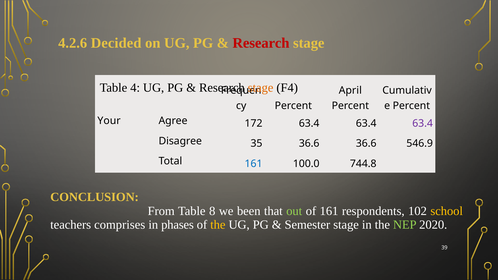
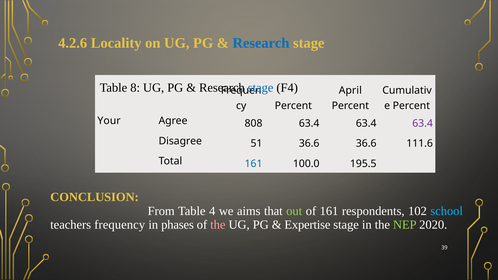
Decided: Decided -> Locality (116, 43)
Research colour: red -> blue (261, 43)
4: 4 -> 8 (135, 88)
stage colour: orange -> blue (261, 88)
172: 172 -> 808 (254, 123)
35: 35 -> 51 (256, 144)
546.9: 546.9 -> 111.6 (420, 144)
744.8: 744.8 -> 195.5 (363, 164)
8: 8 -> 4 (212, 211)
been: been -> aims (249, 211)
school colour: yellow -> light blue (447, 211)
comprises: comprises -> frequency (120, 225)
the colour: yellow -> pink (218, 225)
Semester: Semester -> Expertise (307, 225)
